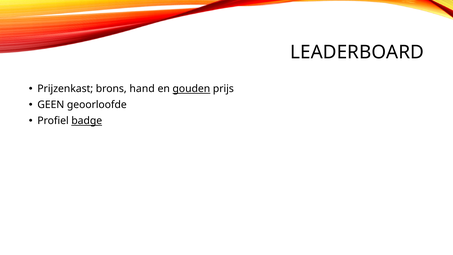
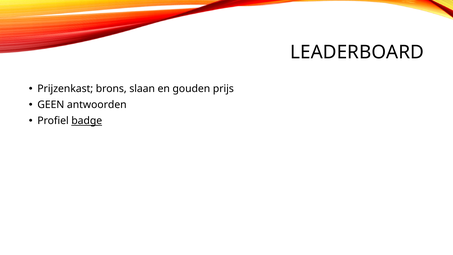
hand: hand -> slaan (142, 89)
gouden underline: present -> none (191, 89)
geoorloofde: geoorloofde -> antwoorden (97, 105)
